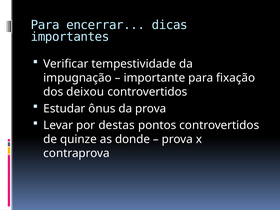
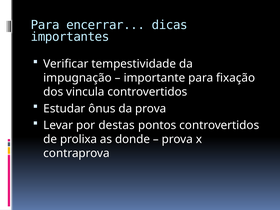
deixou: deixou -> vincula (85, 92)
quinze: quinze -> prolixa (79, 139)
